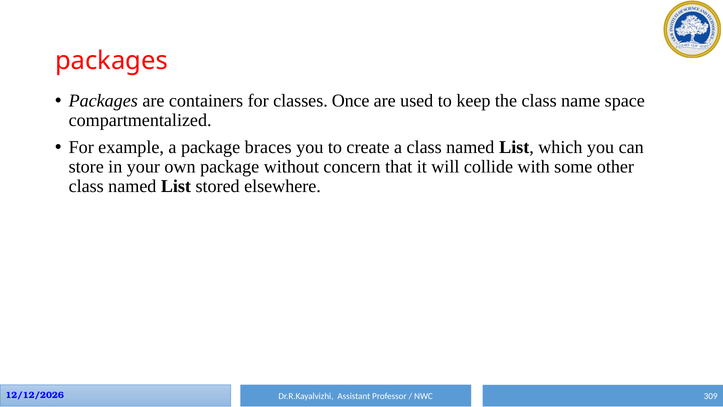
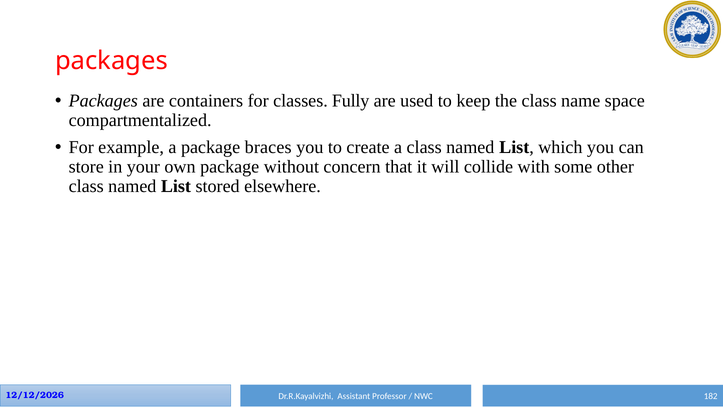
Once: Once -> Fully (351, 101)
309: 309 -> 182 (711, 396)
